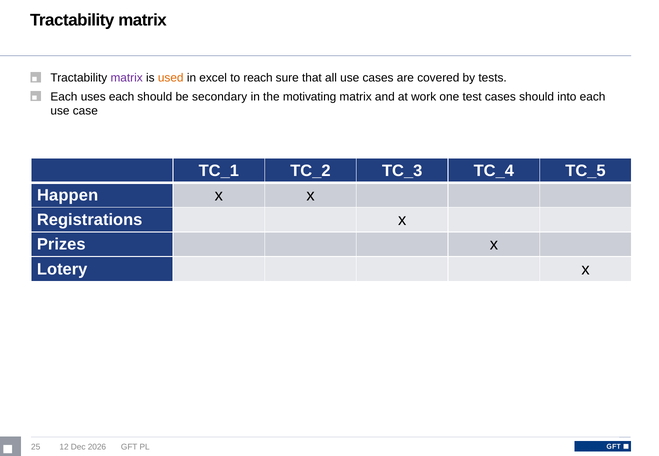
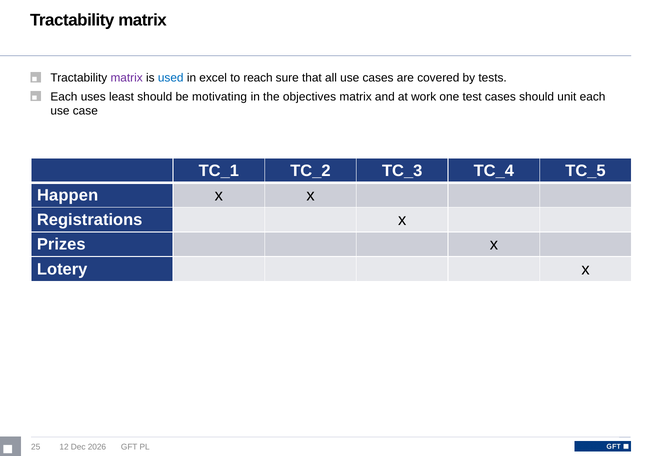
used colour: orange -> blue (171, 78)
uses each: each -> least (122, 97)
secondary: secondary -> motivating (220, 97)
motivating: motivating -> objectives (310, 97)
into: into -> unit (567, 97)
